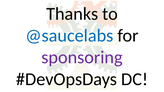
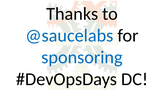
sponsoring colour: purple -> blue (82, 58)
